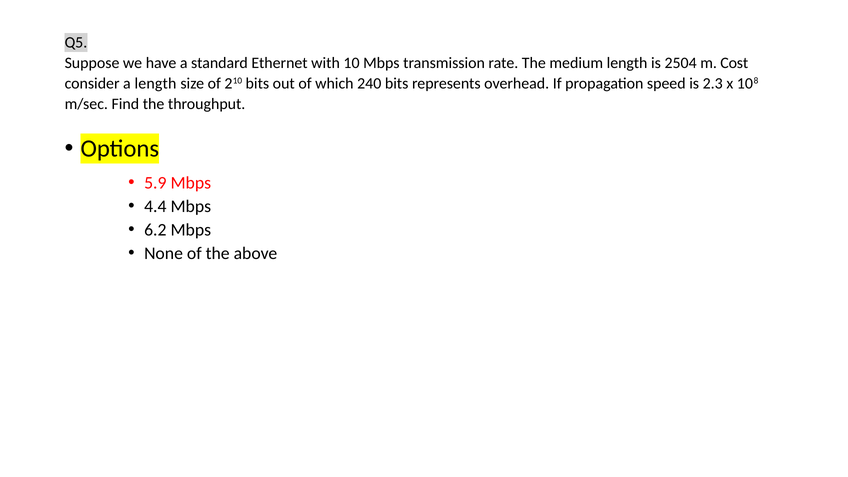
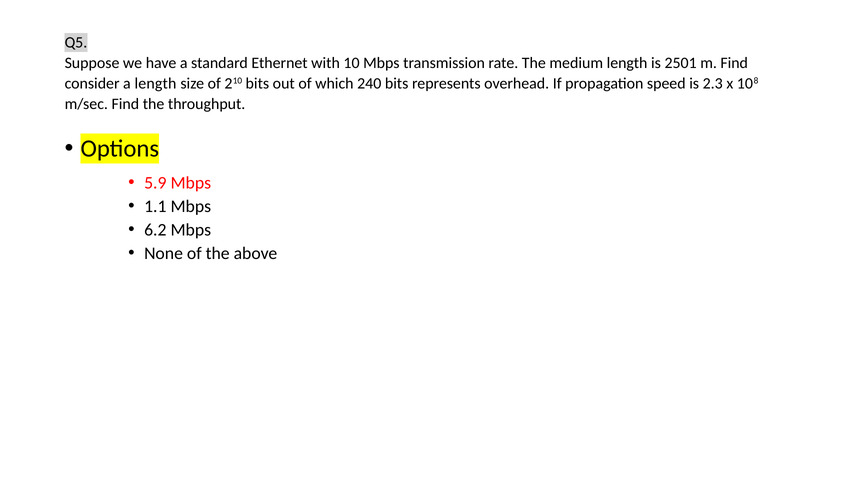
2504: 2504 -> 2501 (681, 63)
m Cost: Cost -> Find (734, 63)
4.4: 4.4 -> 1.1 (155, 206)
